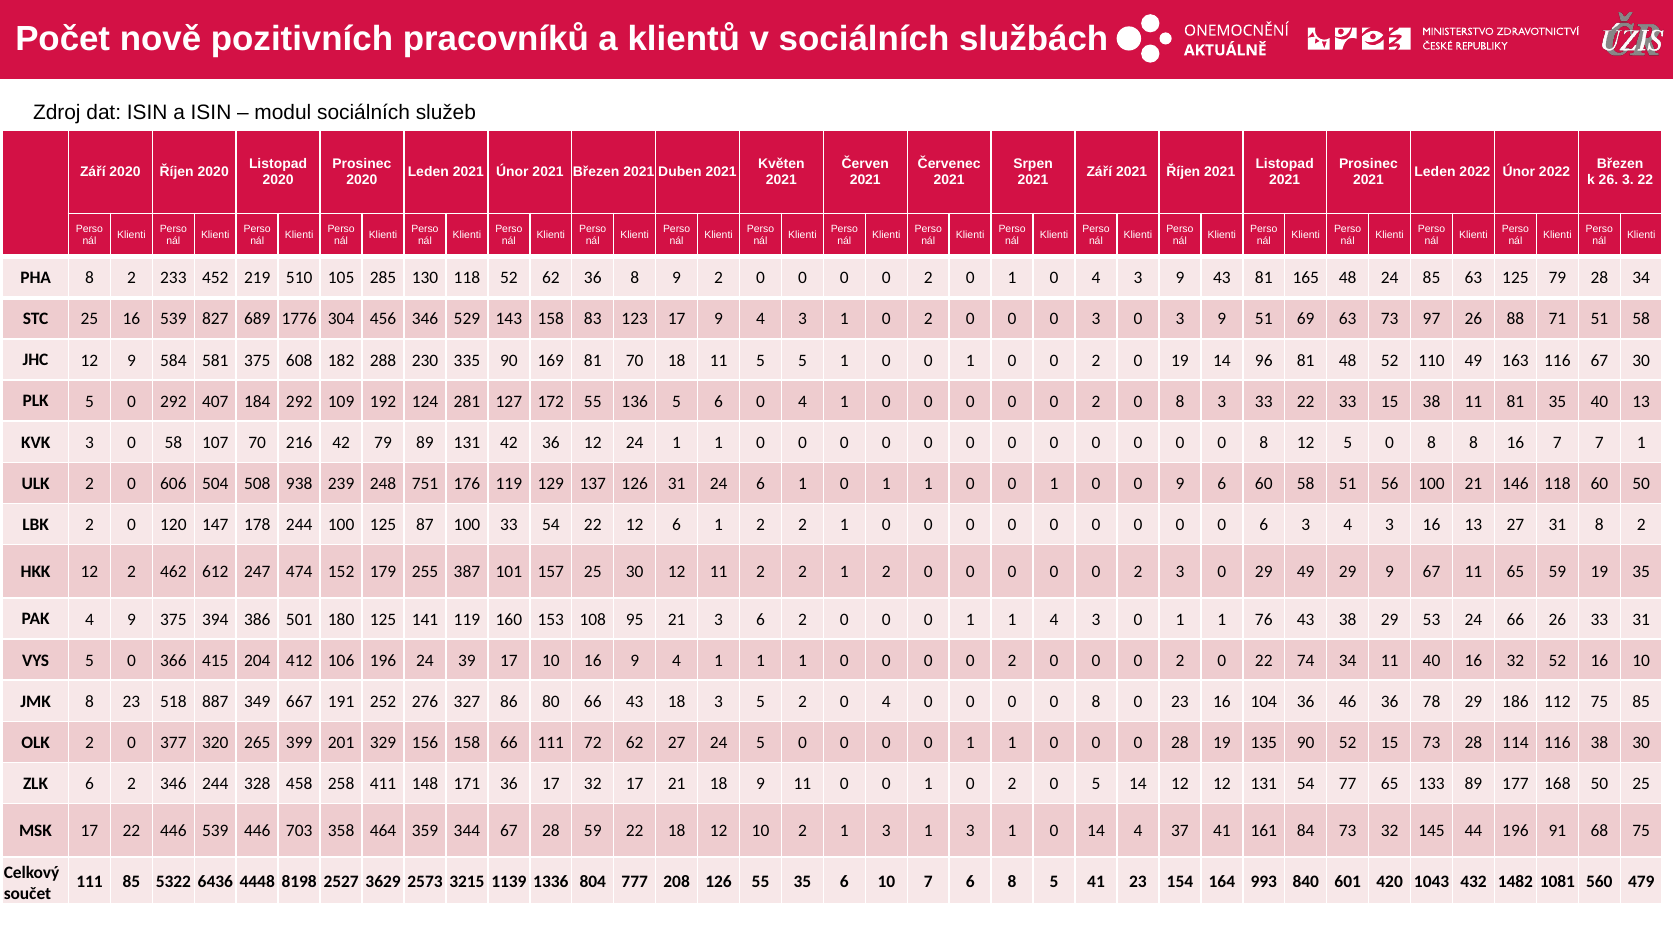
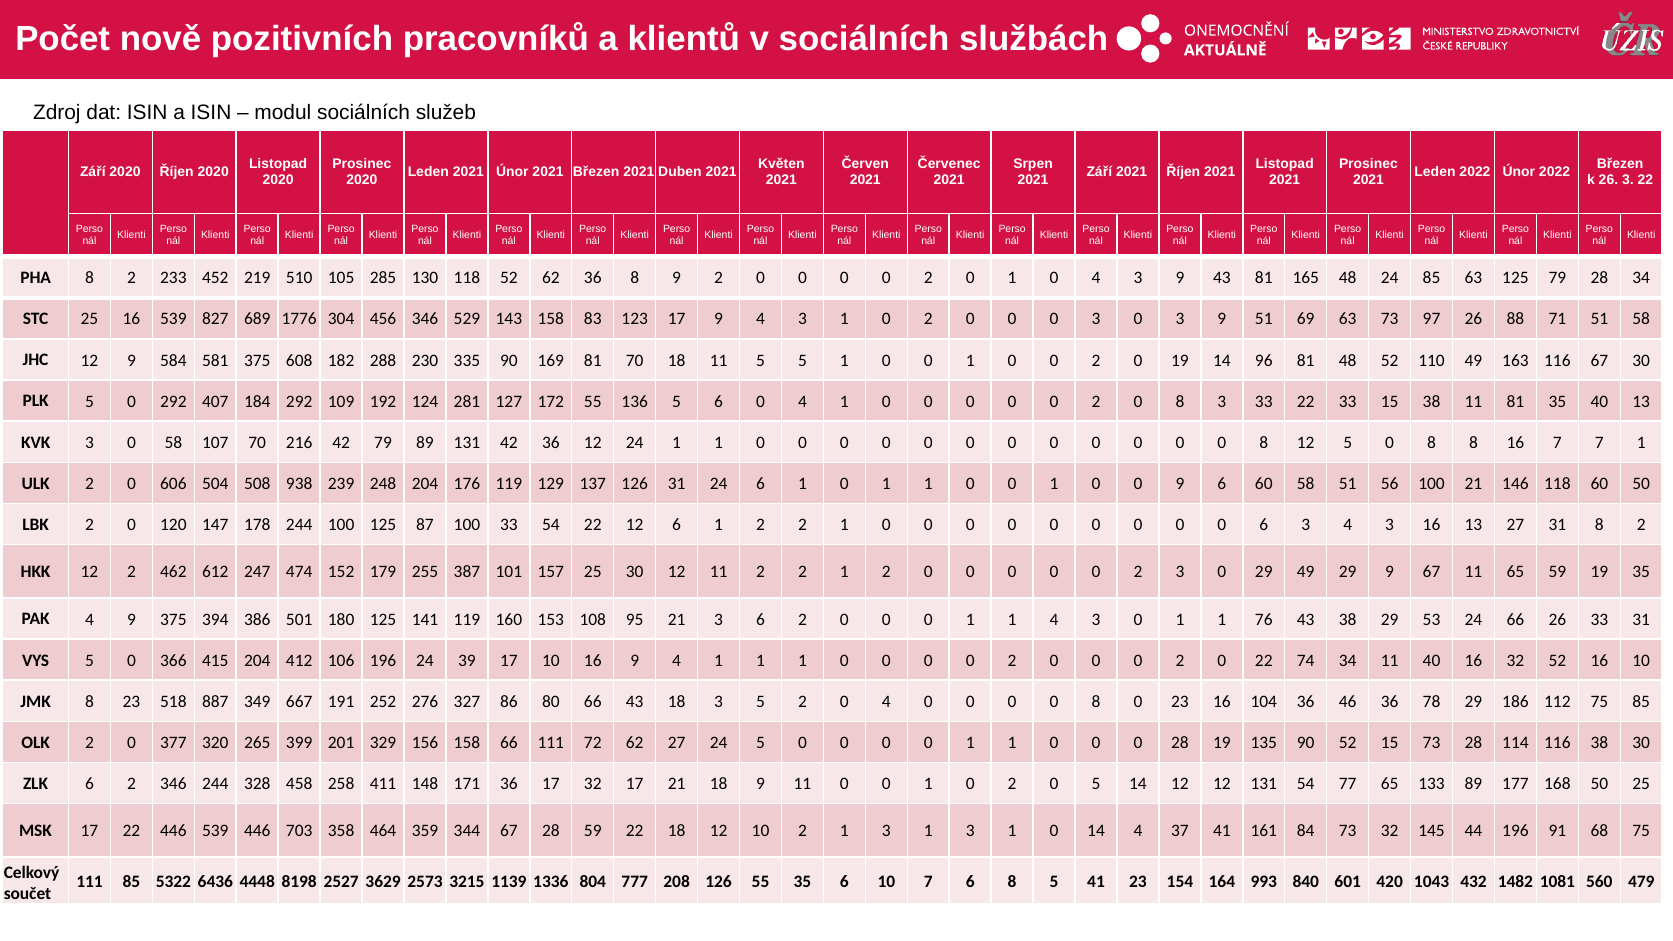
248 751: 751 -> 204 (425, 484)
